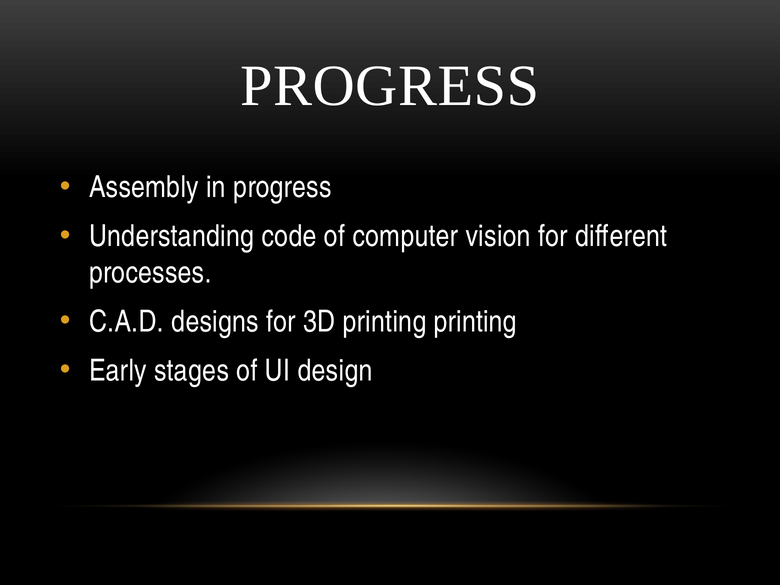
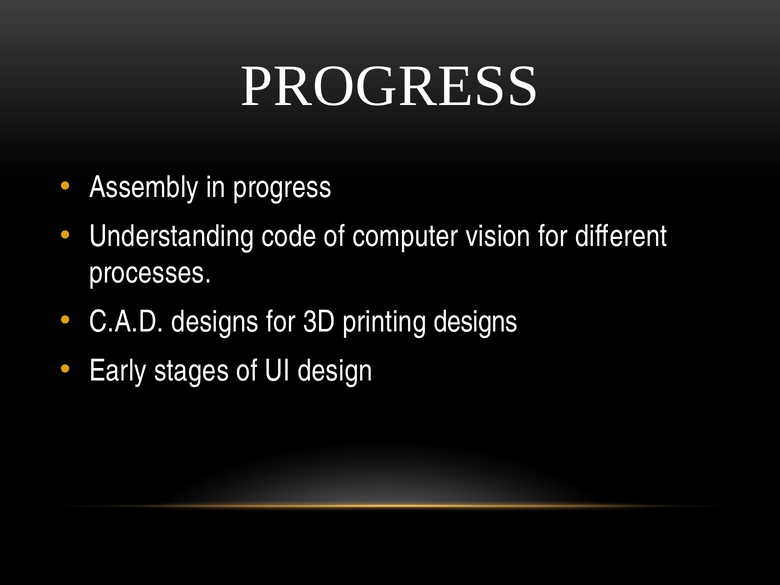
printing printing: printing -> designs (476, 322)
